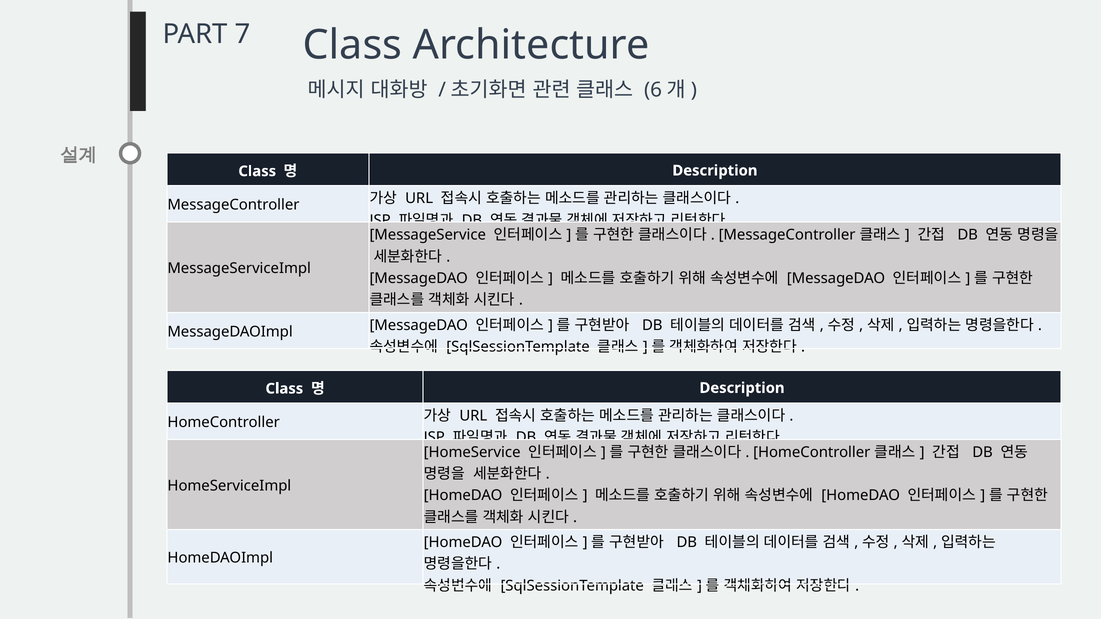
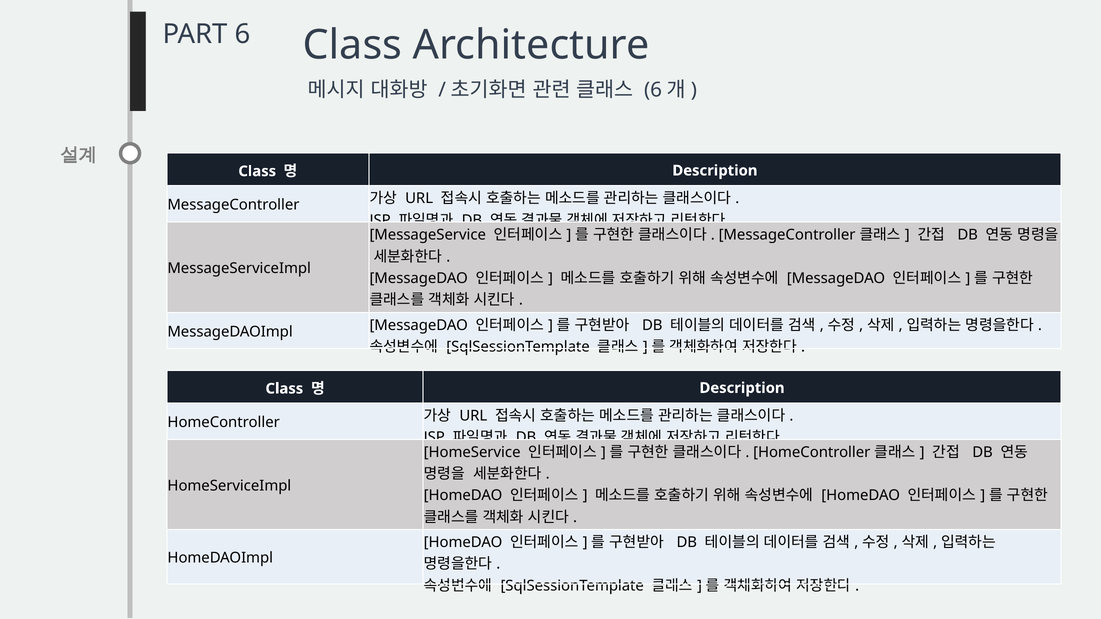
7: 7 -> 6 (243, 34)
